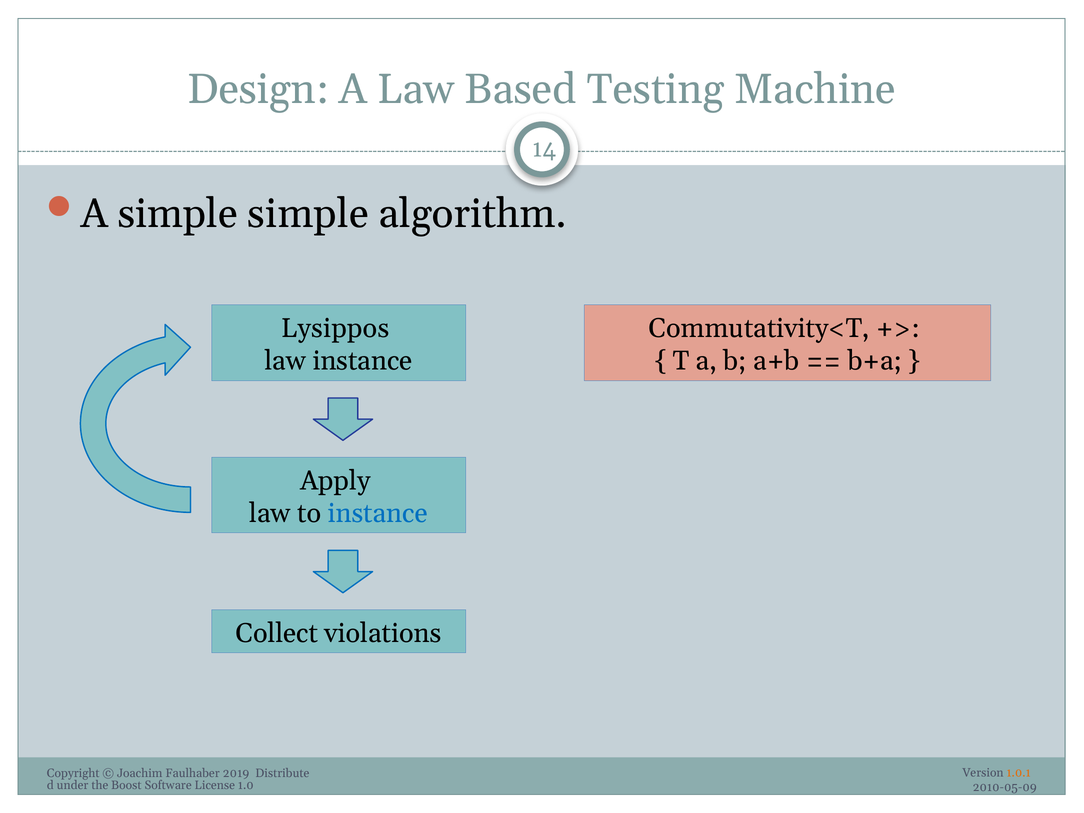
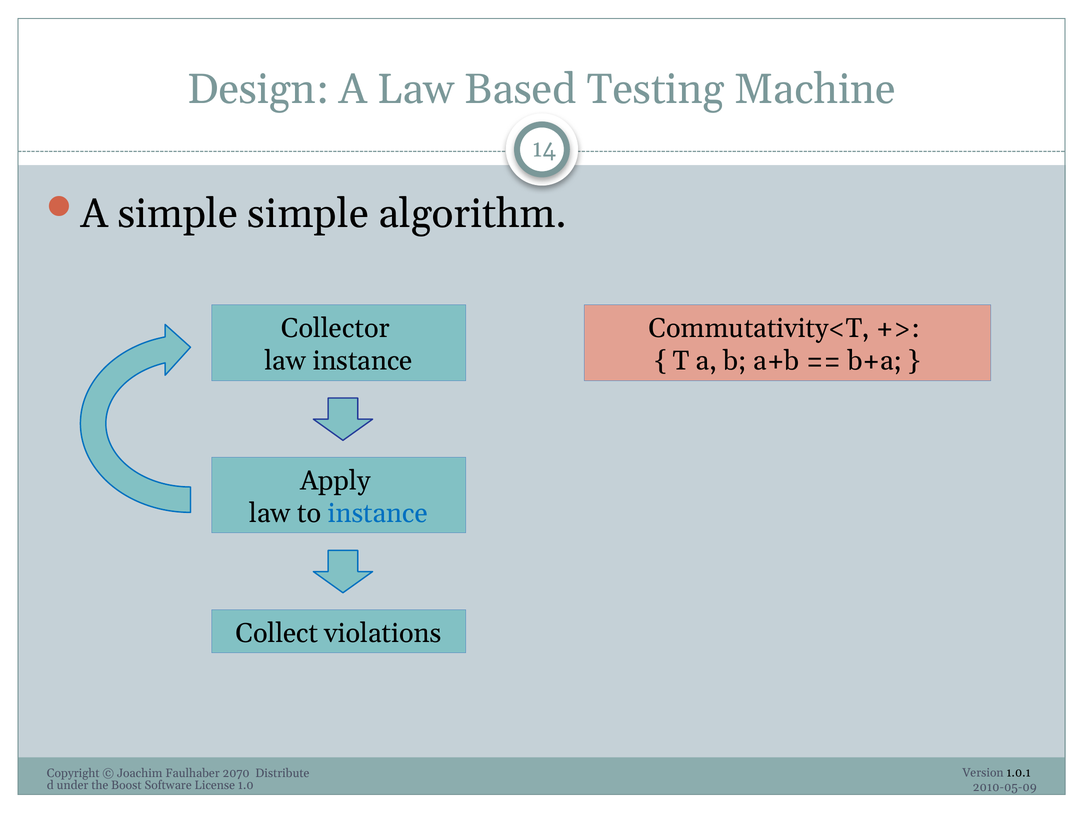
Lysippos: Lysippos -> Collector (335, 328)
1.0.1 colour: orange -> black (1019, 773)
2019: 2019 -> 2070 (236, 773)
